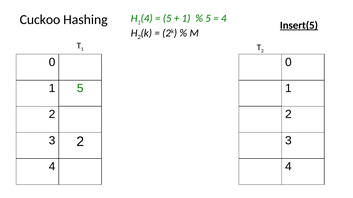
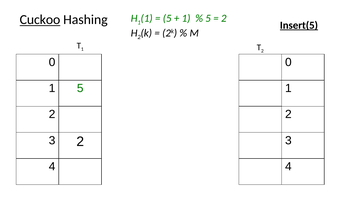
1 4: 4 -> 1 (147, 18)
4: 4 -> 2 (224, 18)
Cuckoo underline: none -> present (40, 20)
